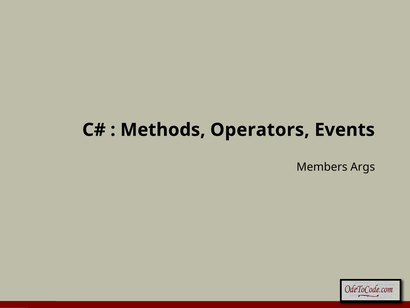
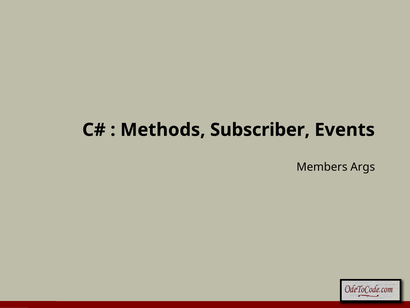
Operators: Operators -> Subscriber (260, 130)
